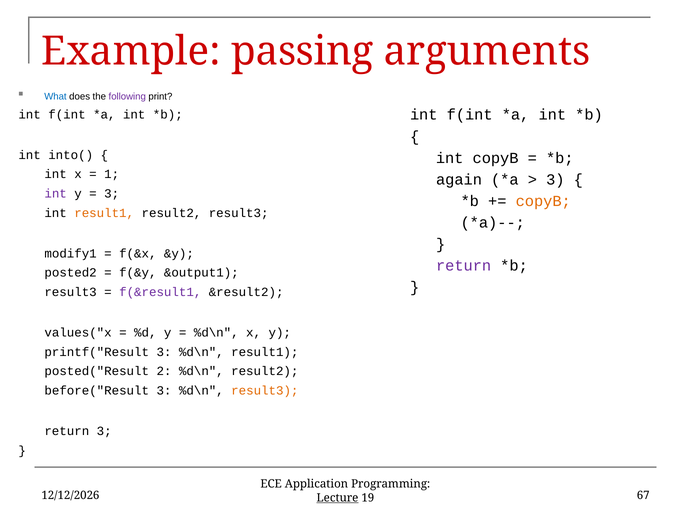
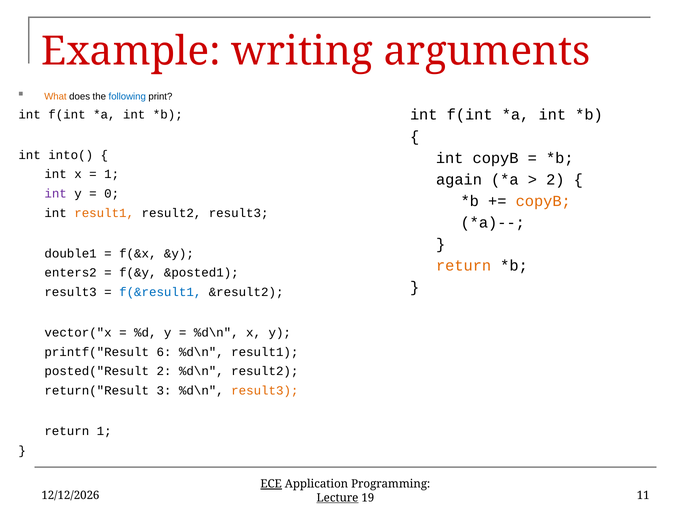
passing: passing -> writing (302, 51)
What colour: blue -> orange (55, 96)
following colour: purple -> blue (127, 96)
3: 3 -> 2 (555, 179)
3: 3 -> 0 (112, 193)
modify1: modify1 -> double1 (71, 253)
return colour: purple -> orange (464, 265)
posted2: posted2 -> enters2 (71, 272)
&output1: &output1 -> &posted1 (201, 272)
f(&result1 colour: purple -> blue (160, 292)
values("x: values("x -> vector("x (78, 332)
printf("Result 3: 3 -> 6 (164, 351)
before("Result: before("Result -> return("Result (97, 390)
return 3: 3 -> 1 (104, 430)
ECE underline: none -> present (271, 483)
67: 67 -> 11 (643, 495)
